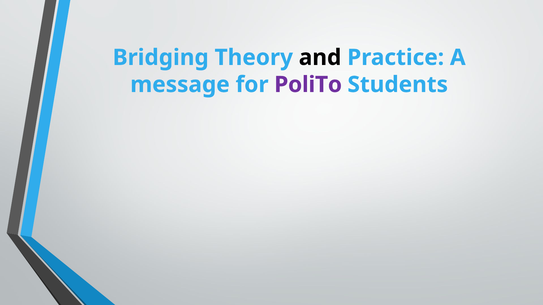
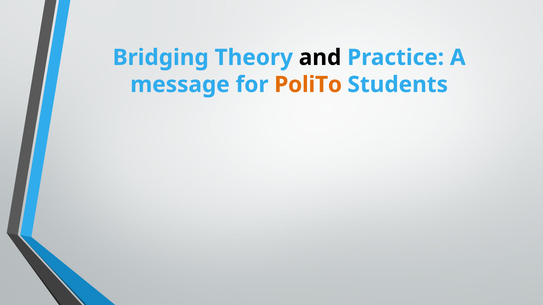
PoliTo colour: purple -> orange (308, 85)
